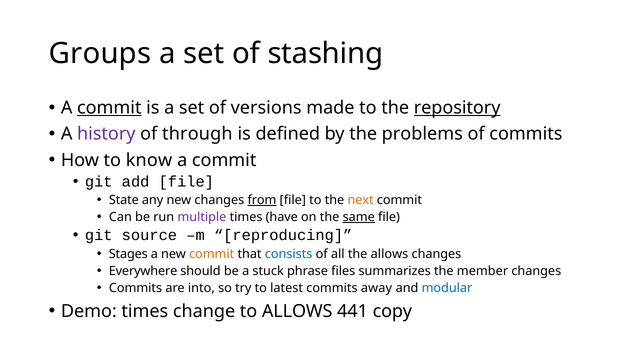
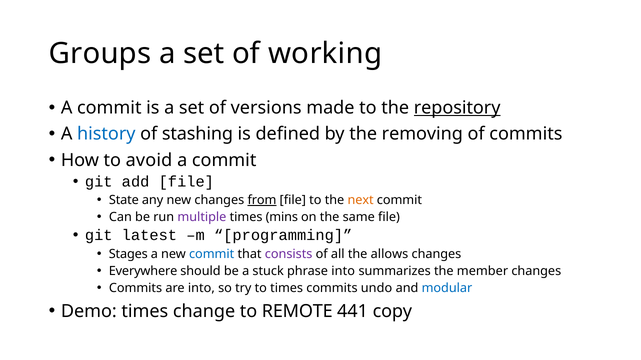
stashing: stashing -> working (325, 54)
commit underline: present -> none (109, 108)
history colour: purple -> blue (106, 134)
through: through -> stashing (198, 134)
problems: problems -> removing (422, 134)
know: know -> avoid (149, 160)
have: have -> mins (282, 217)
same underline: present -> none (359, 217)
source: source -> latest (149, 236)
reproducing: reproducing -> programming (283, 236)
commit colour: orange -> blue (212, 254)
consists colour: blue -> purple (289, 254)
phrase files: files -> into (343, 271)
to latest: latest -> times (287, 288)
away: away -> undo (377, 288)
to ALLOWS: ALLOWS -> REMOTE (297, 312)
